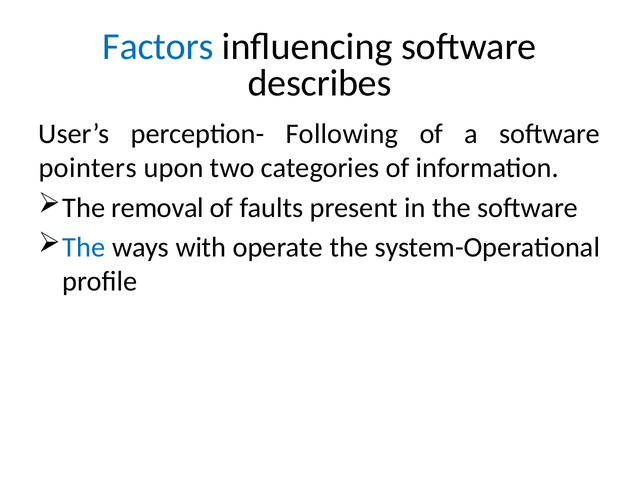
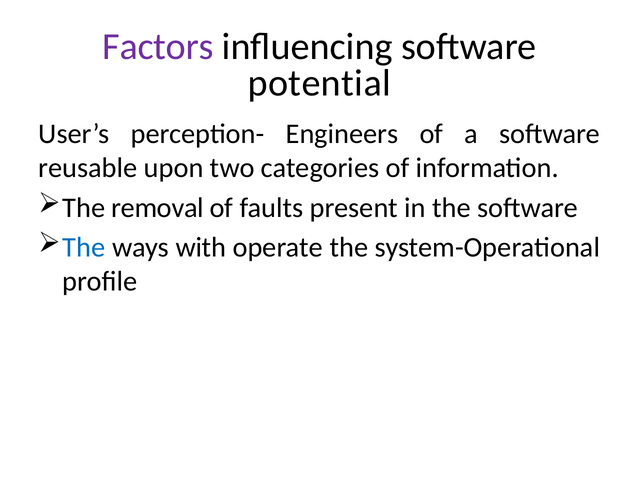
Factors colour: blue -> purple (158, 47)
describes: describes -> potential (319, 83)
Following: Following -> Engineers (342, 134)
pointers: pointers -> reusable (88, 168)
